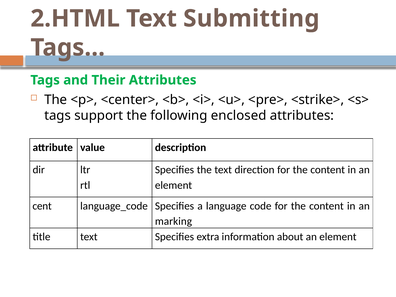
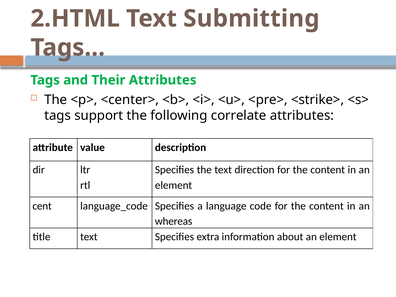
enclosed: enclosed -> correlate (239, 116)
marking: marking -> whereas (174, 221)
